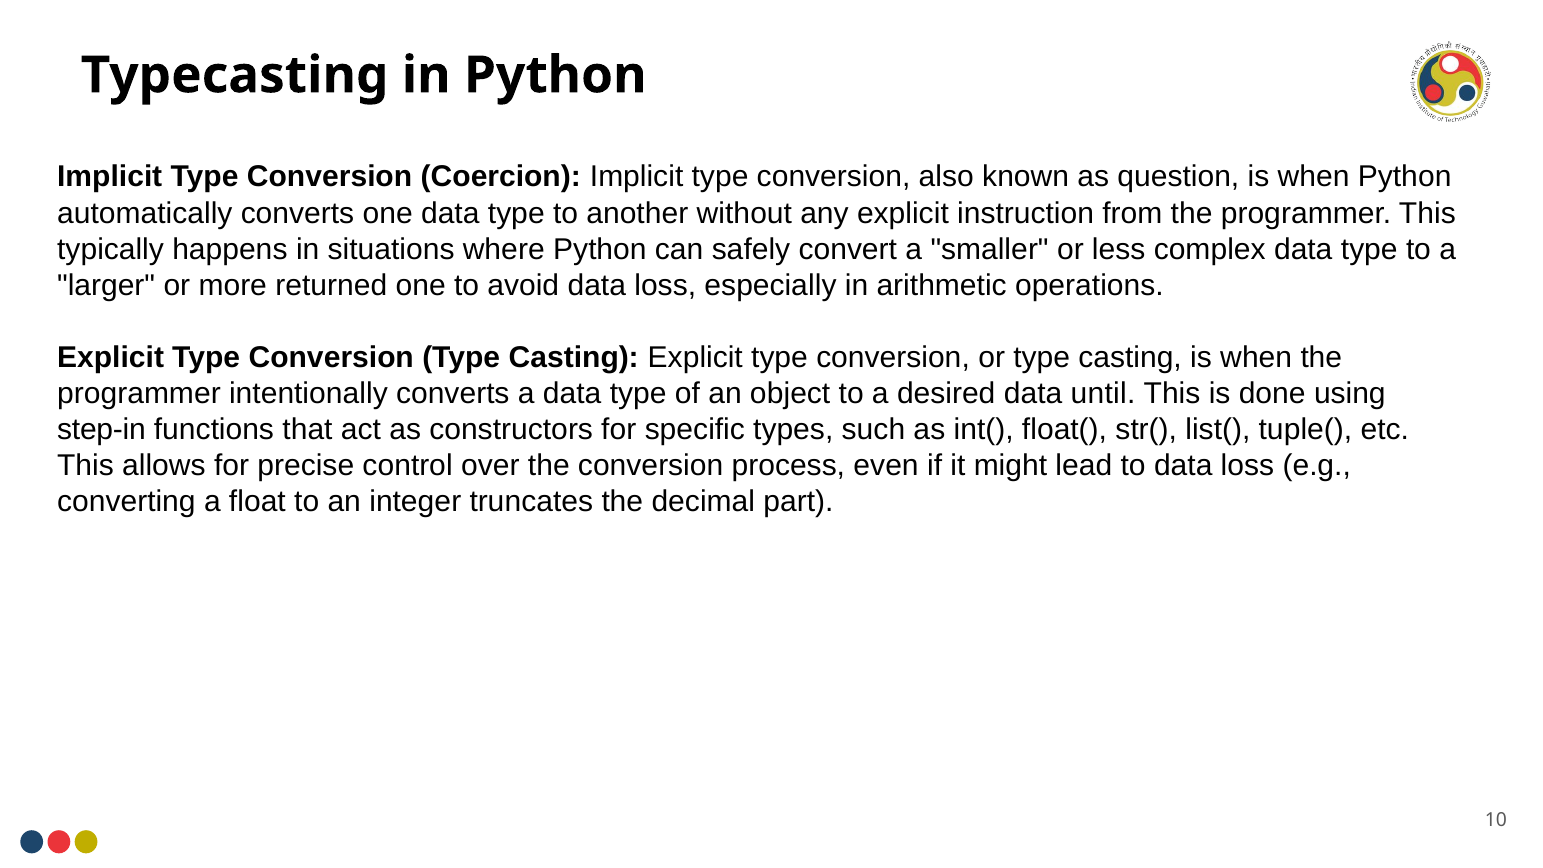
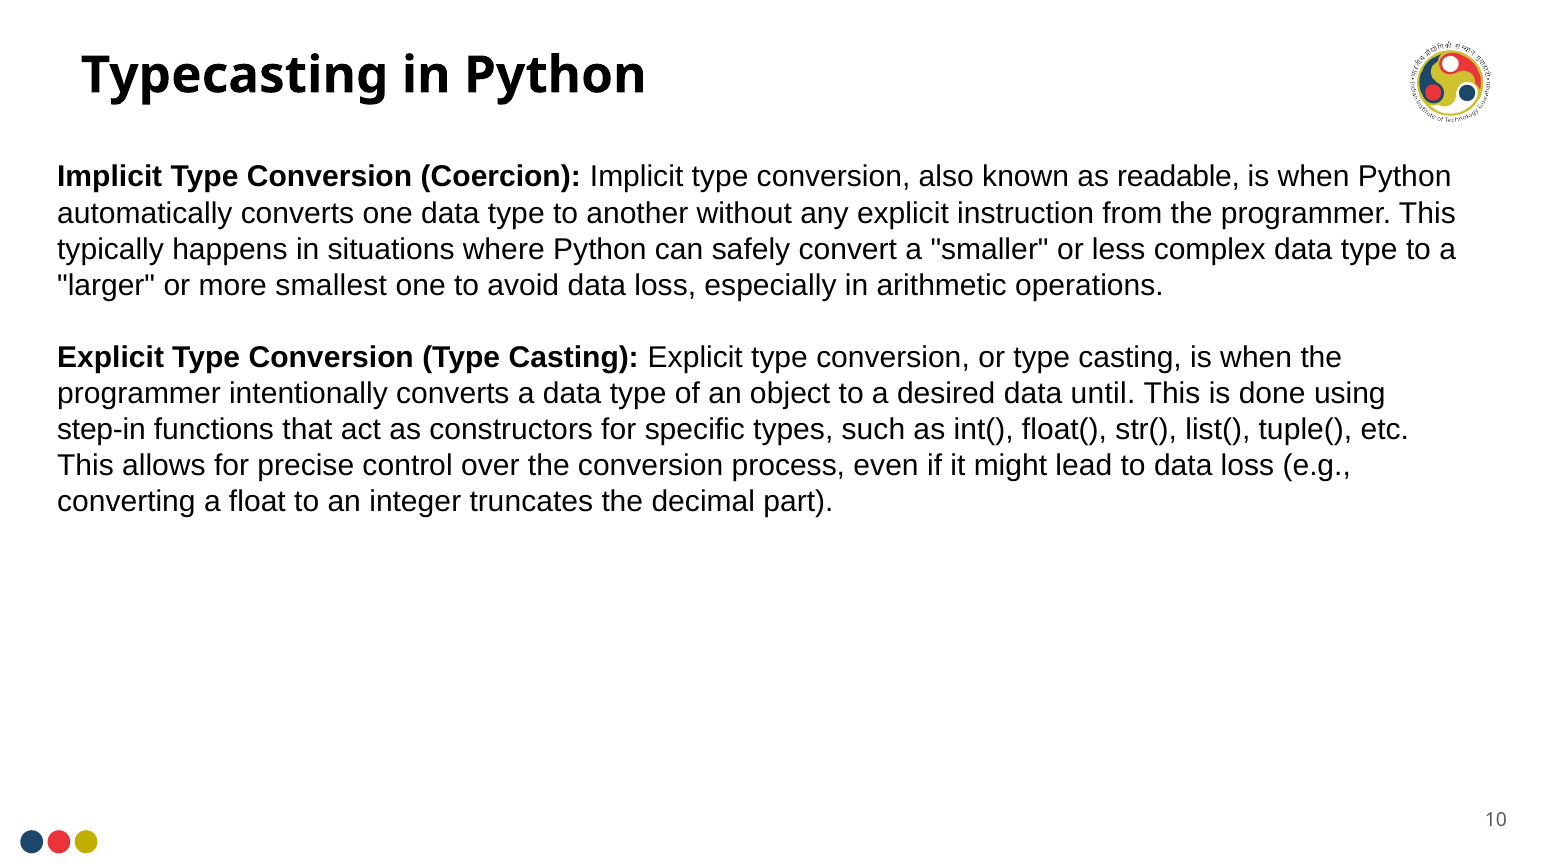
question: question -> readable (1179, 177)
returned: returned -> smallest (331, 285)
